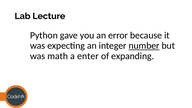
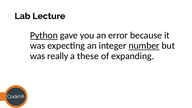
Python underline: none -> present (44, 35)
math: math -> really (58, 56)
enter: enter -> these (88, 56)
